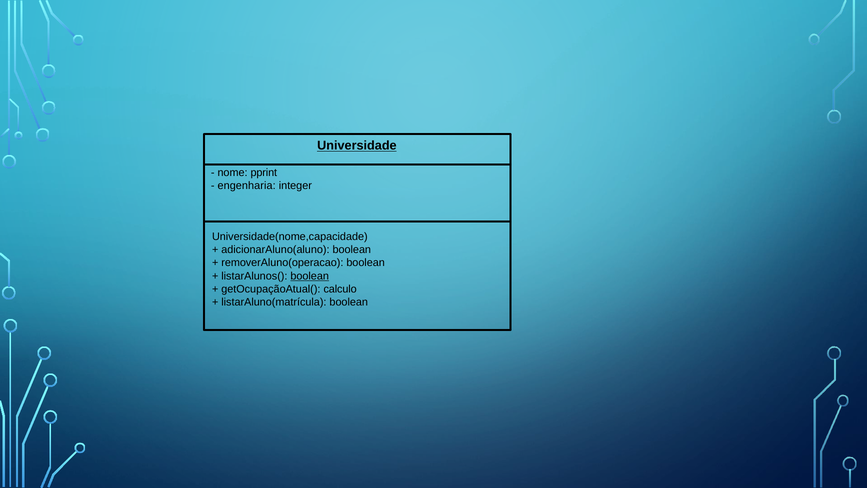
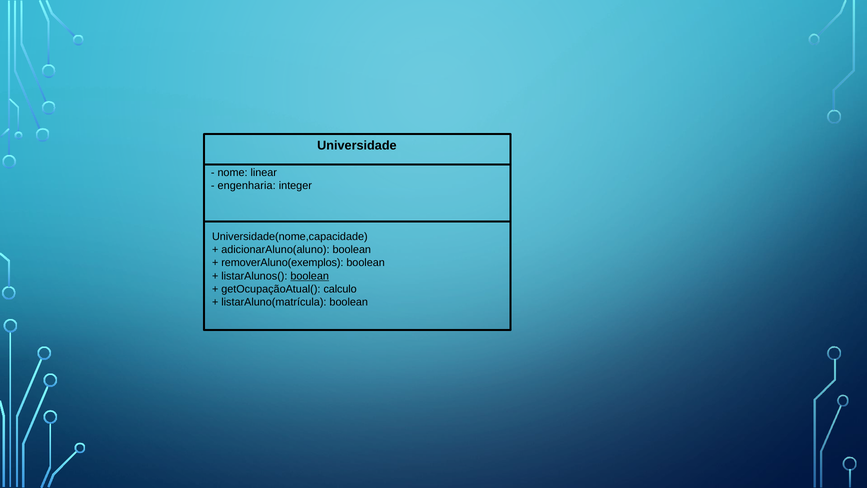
Universidade underline: present -> none (357, 146)
pprint: pprint -> linear (264, 173)
removerAluno(operacao: removerAluno(operacao -> removerAluno(exemplos (282, 263)
